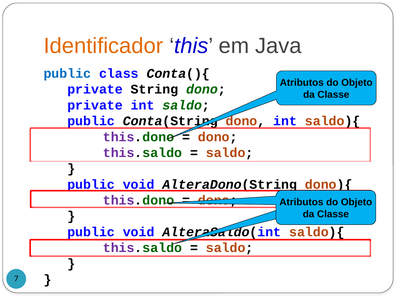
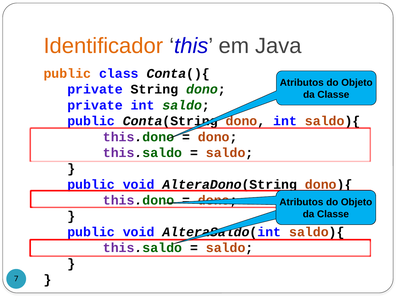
public colour: blue -> orange (67, 74)
